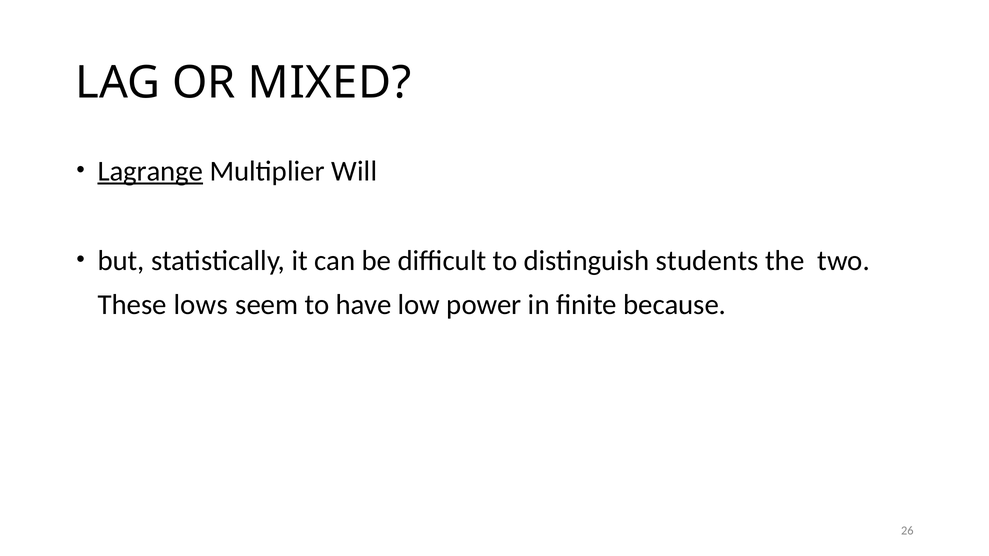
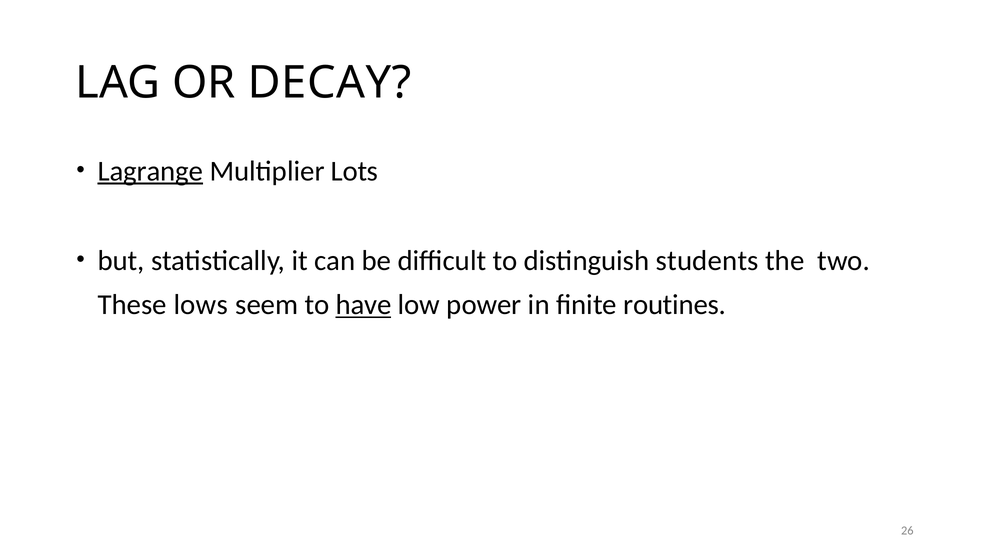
MIXED: MIXED -> DECAY (330, 83)
Will: Will -> Lots (355, 171)
have underline: none -> present (364, 305)
because: because -> routines (675, 305)
